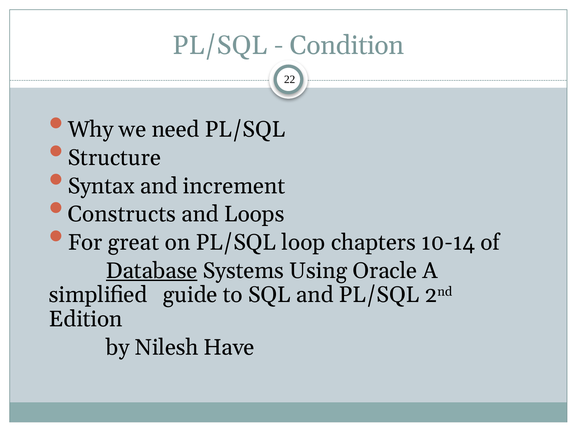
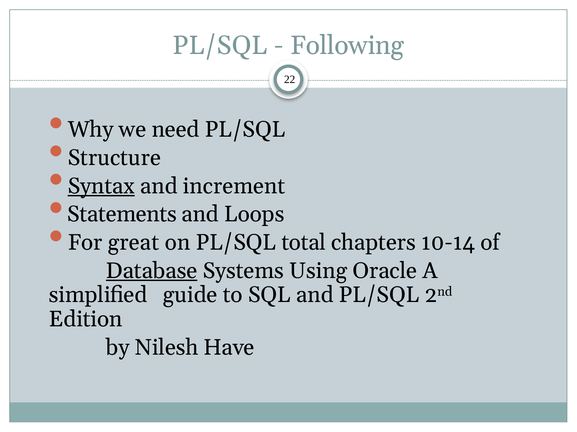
Condition: Condition -> Following (347, 45)
Syntax underline: none -> present (101, 186)
Constructs: Constructs -> Statements (122, 215)
loop: loop -> total (304, 243)
